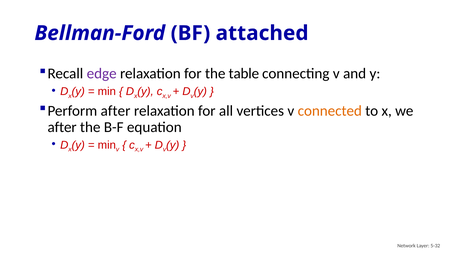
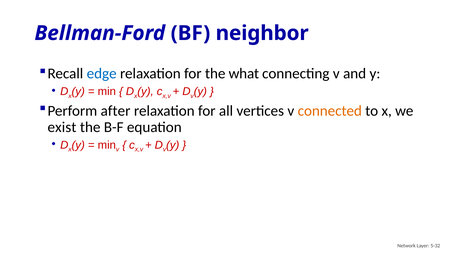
attached: attached -> neighbor (262, 33)
edge colour: purple -> blue (102, 74)
table: table -> what (244, 74)
after: after -> exist (62, 127)
